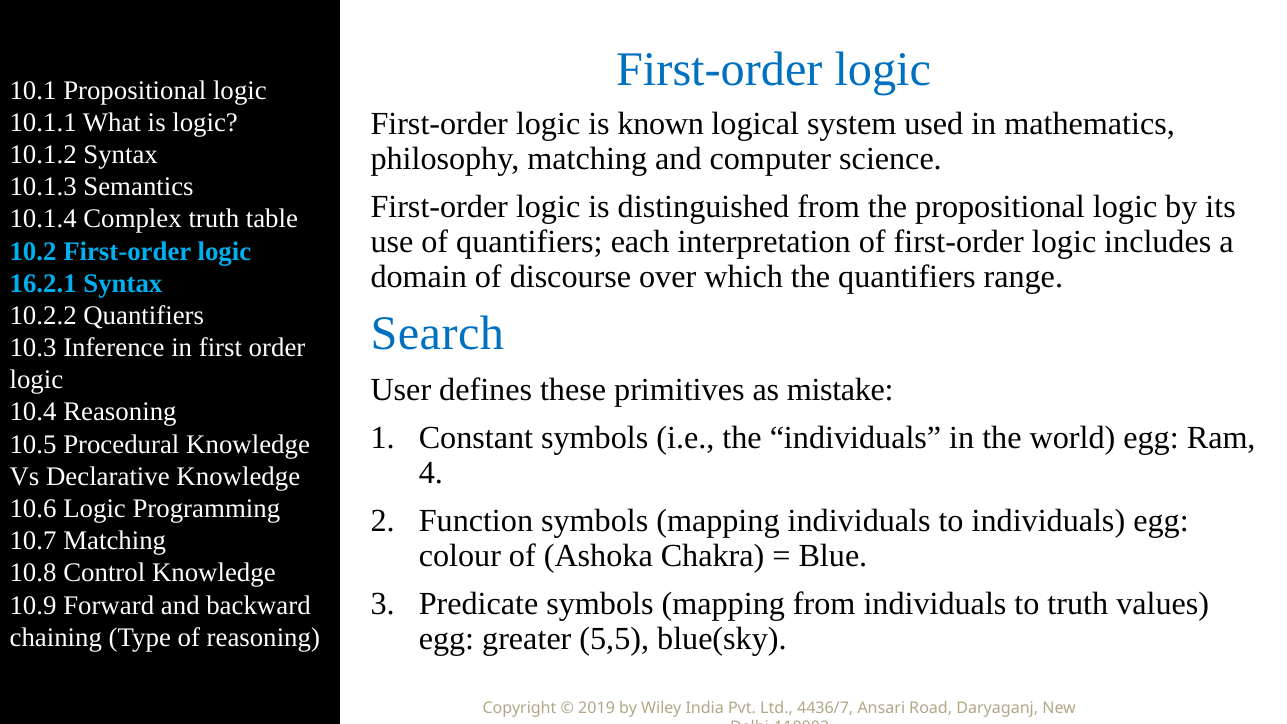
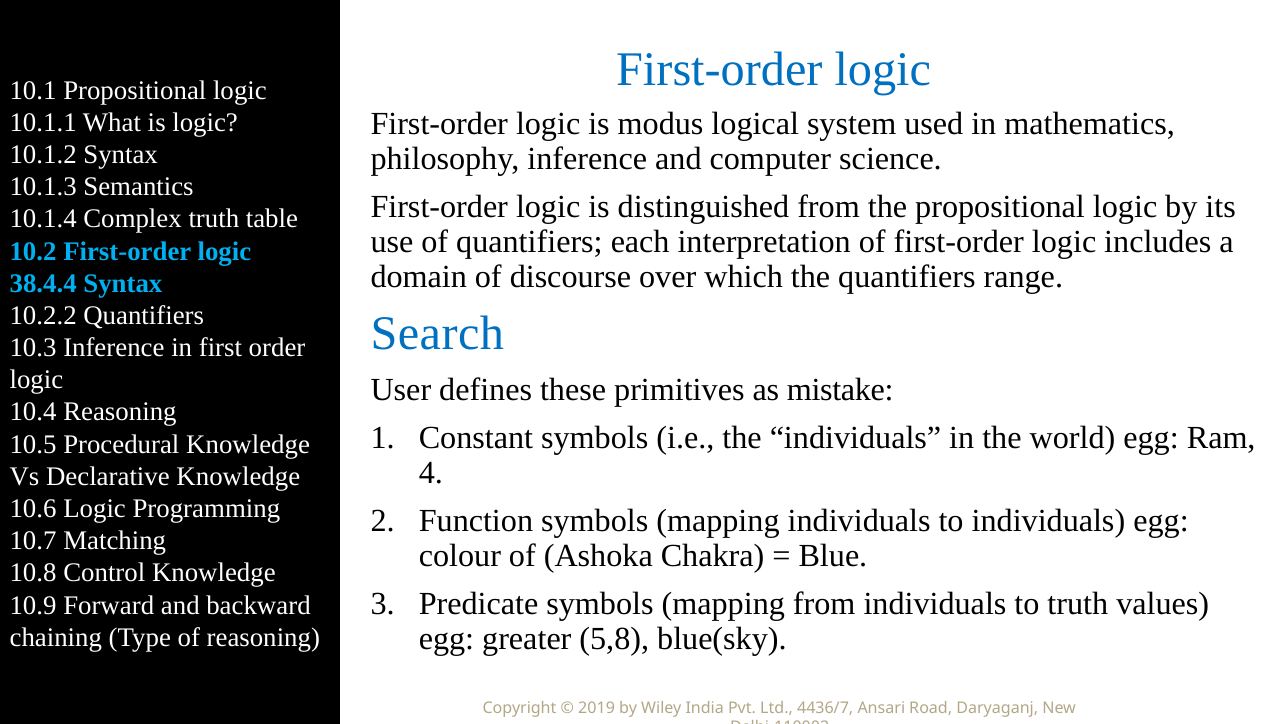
known: known -> modus (661, 124)
philosophy matching: matching -> inference (587, 159)
16.2.1: 16.2.1 -> 38.4.4 (43, 283)
5,5: 5,5 -> 5,8 (614, 639)
